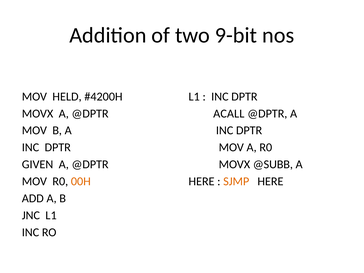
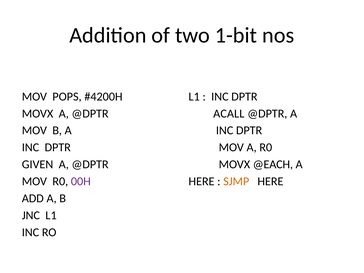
9-bit: 9-bit -> 1-bit (236, 35)
HELD: HELD -> POPS (67, 97)
@SUBB: @SUBB -> @EACH (273, 164)
00H colour: orange -> purple (81, 181)
